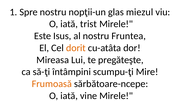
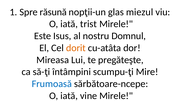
Spre nostru: nostru -> răsună (53, 12)
Fruntea: Fruntea -> Domnul (129, 36)
Frumoasă colour: orange -> blue (52, 84)
